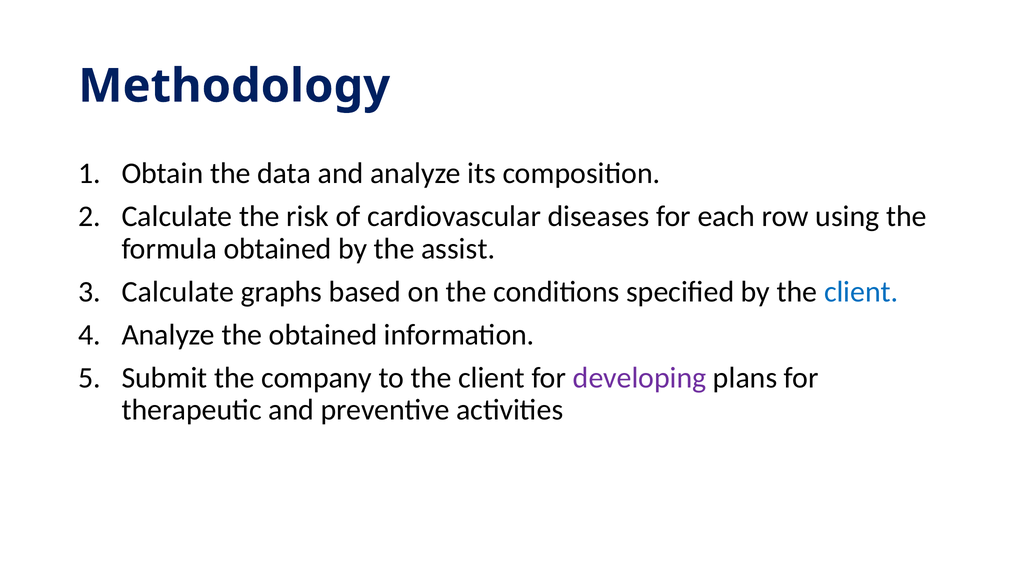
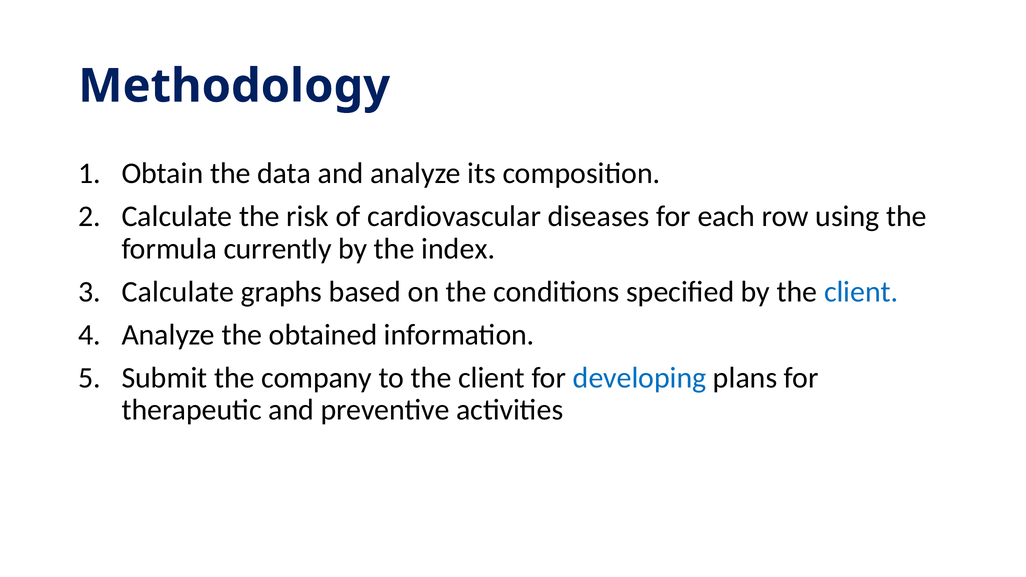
formula obtained: obtained -> currently (278, 249)
assist: assist -> index (458, 249)
developing colour: purple -> blue (640, 378)
